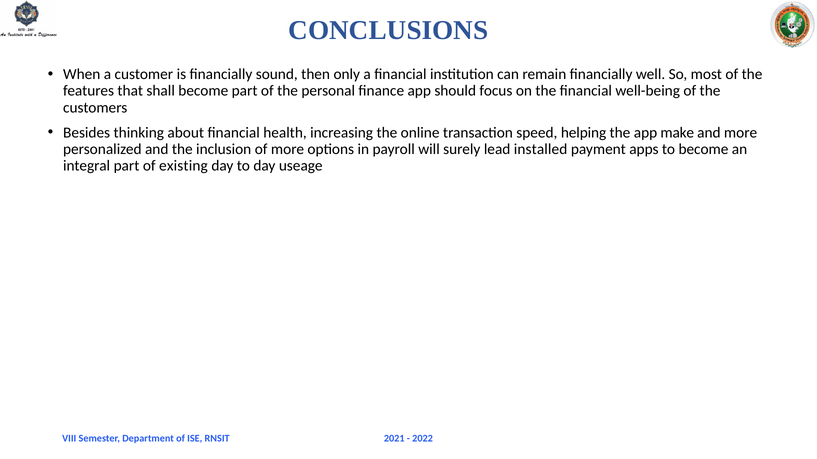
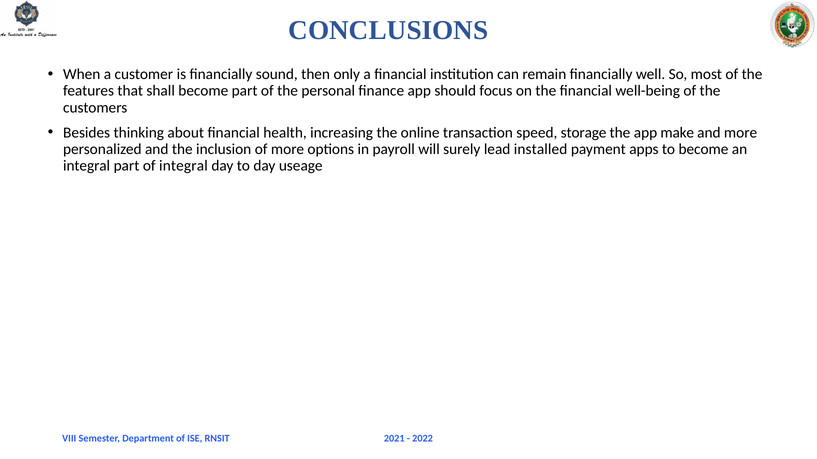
helping: helping -> storage (584, 133)
of existing: existing -> integral (183, 166)
